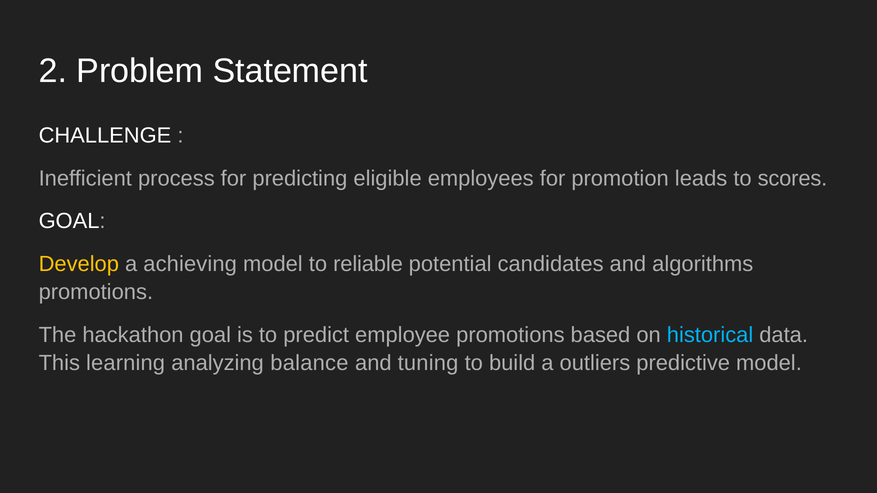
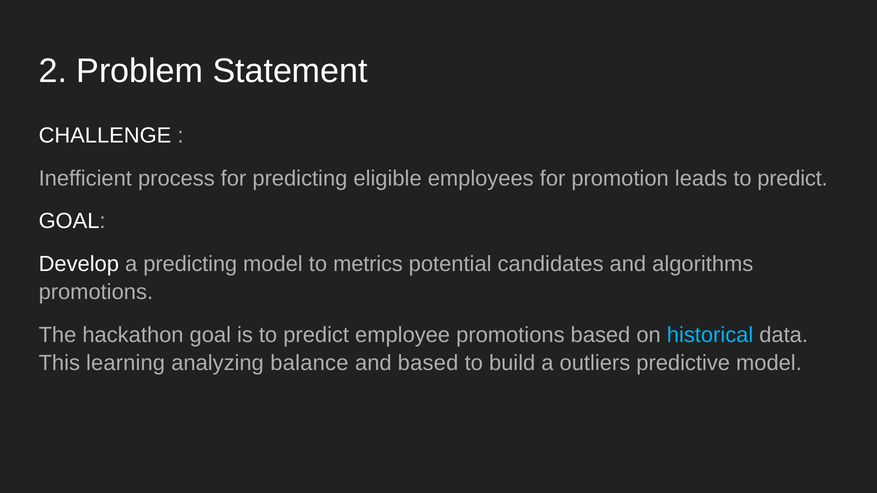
leads to scores: scores -> predict (792, 178)
Develop colour: yellow -> white (79, 264)
a achieving: achieving -> predicting (190, 264)
reliable: reliable -> metrics (368, 264)
and tuning: tuning -> based (428, 363)
